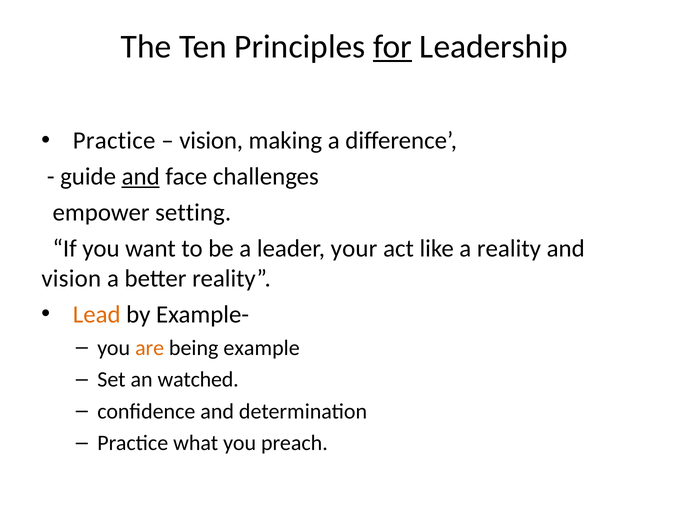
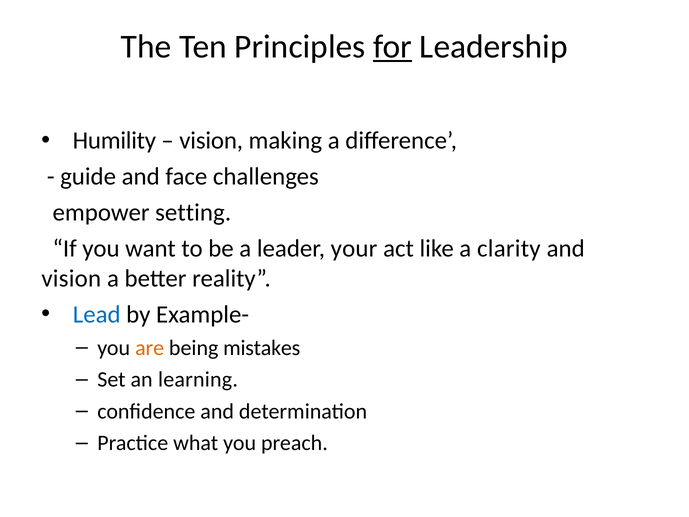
Practice: Practice -> Humility (114, 141)
and underline: present -> none (141, 177)
a reality: reality -> clarity (509, 249)
Lead colour: orange -> blue (97, 314)
example: example -> mistakes (262, 348)
watched: watched -> learning (198, 379)
